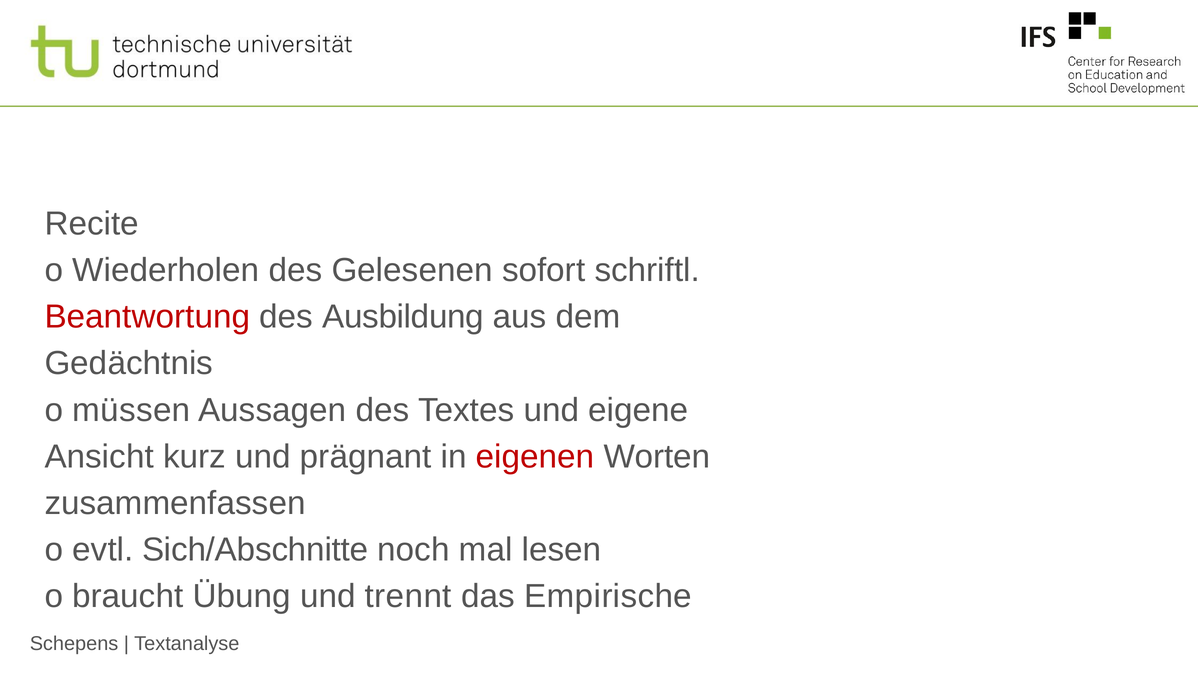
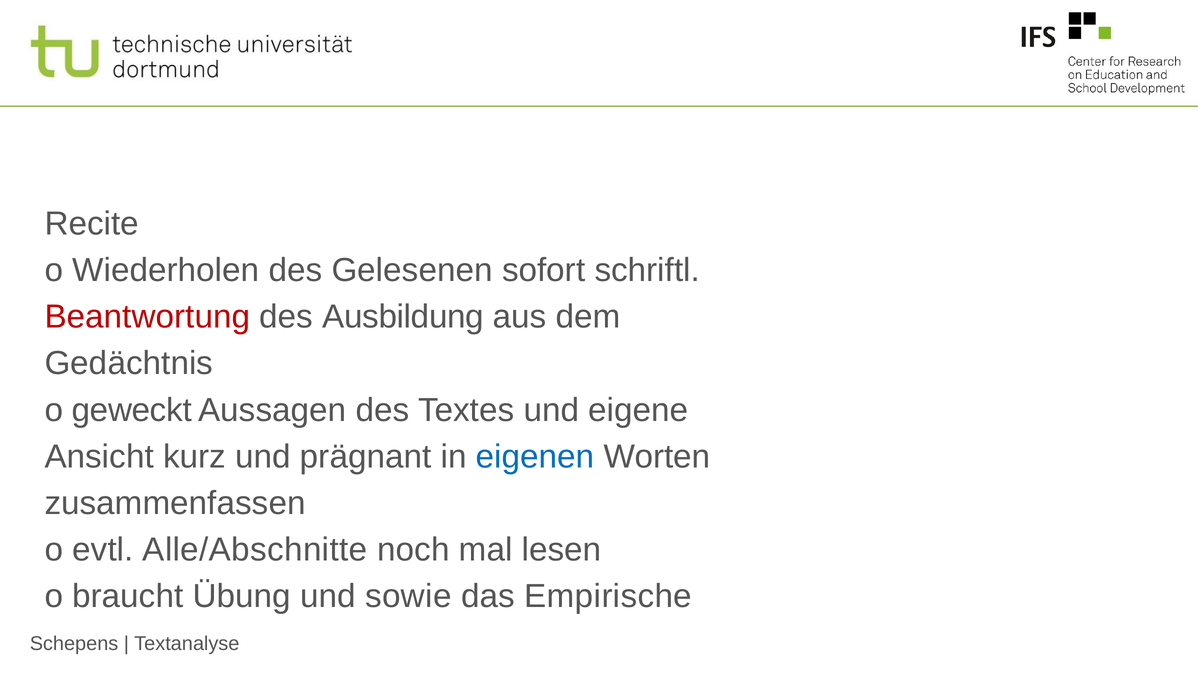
müssen: müssen -> geweckt (132, 410)
eigenen colour: red -> blue (535, 457)
Sich/Abschnitte: Sich/Abschnitte -> Alle/Abschnitte (255, 550)
trennt: trennt -> sowie (408, 596)
